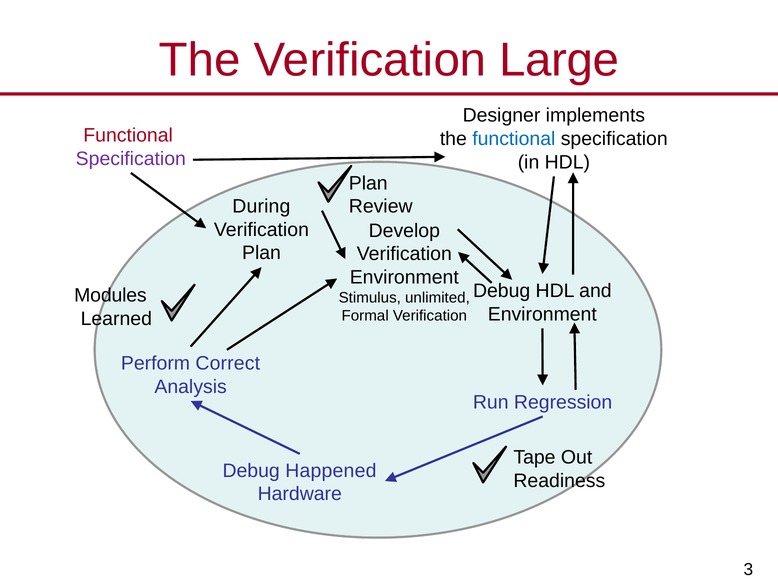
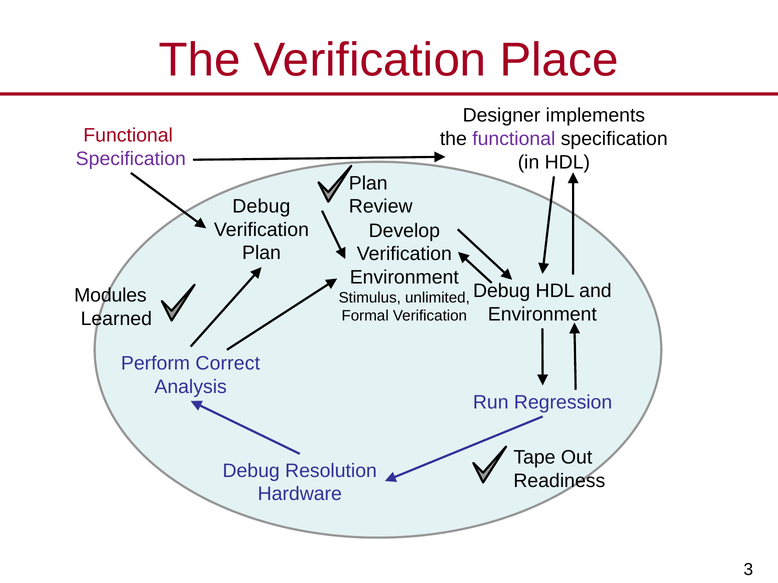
Large: Large -> Place (559, 60)
functional colour: blue -> purple (514, 139)
During: During -> Debug (261, 207)
Happened: Happened -> Resolution (331, 471)
